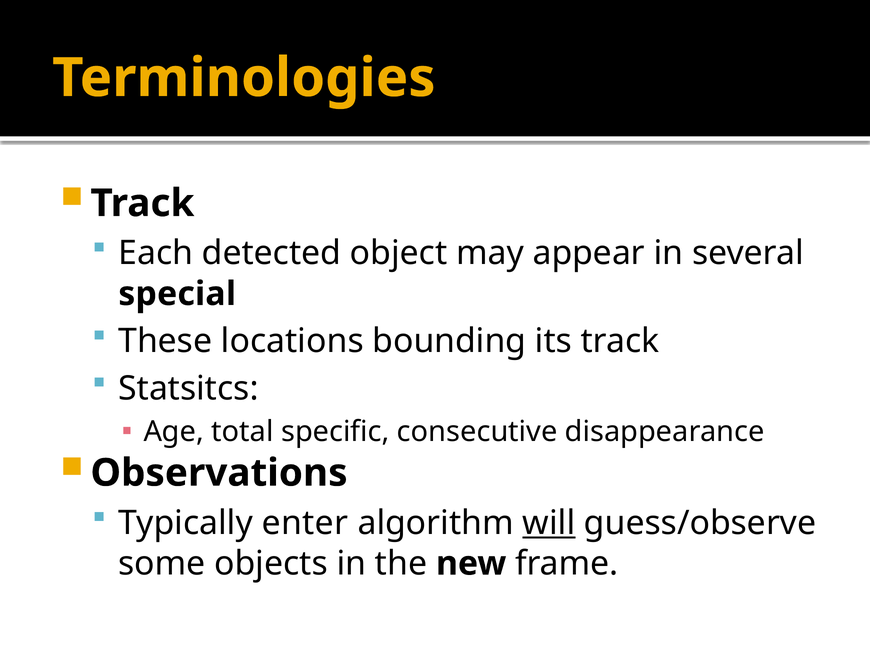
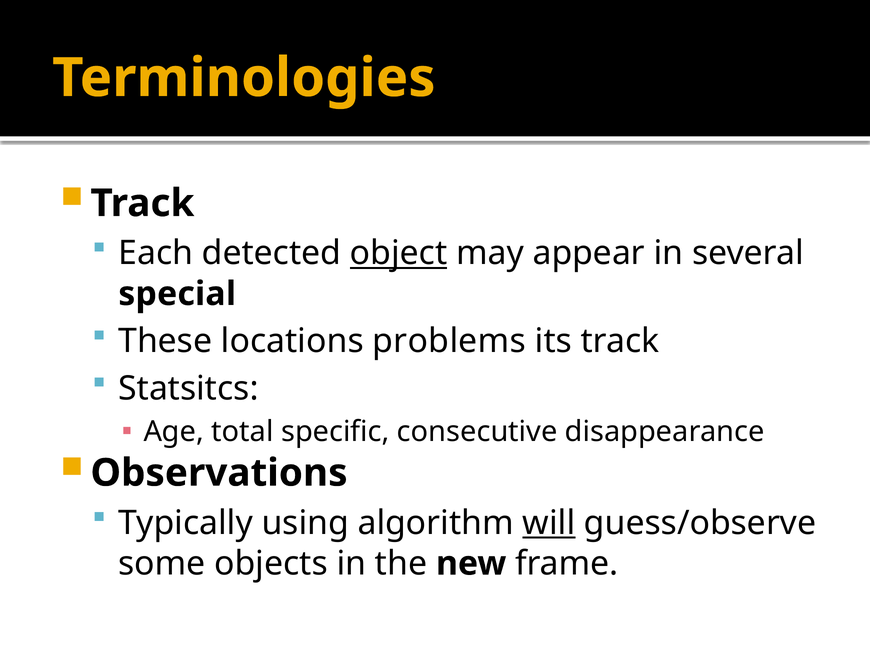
object underline: none -> present (399, 253)
bounding: bounding -> problems (449, 341)
enter: enter -> using (305, 523)
